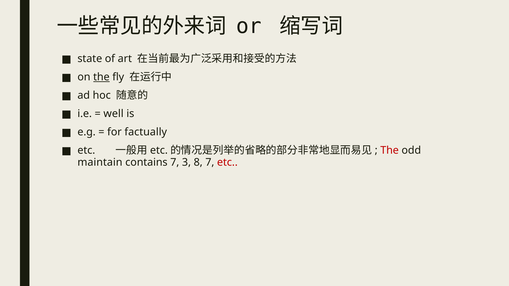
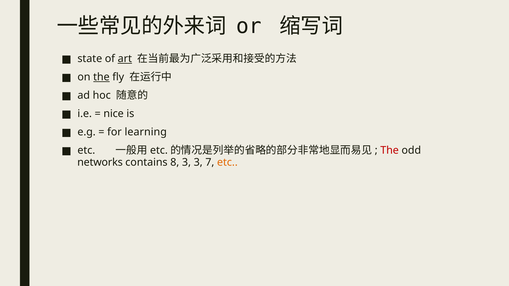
art underline: none -> present (125, 59)
well: well -> nice (114, 114)
factually: factually -> learning (146, 132)
maintain: maintain -> networks (100, 163)
contains 7: 7 -> 8 (175, 163)
3 8: 8 -> 3 (198, 163)
etc colour: red -> orange (227, 163)
